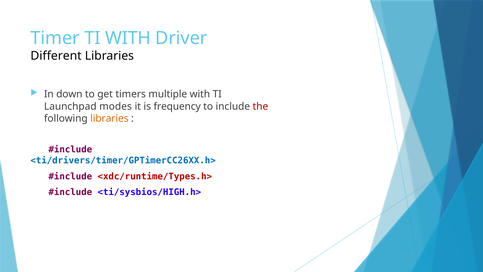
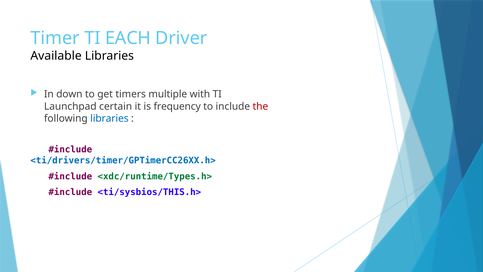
TI WITH: WITH -> EACH (128, 38)
Different: Different -> Available (56, 56)
modes: modes -> certain (116, 106)
libraries colour: orange -> blue (109, 118)
<xdc/runtime/Types.h> colour: red -> green (155, 176)
<ti/sysbios/HIGH.h>: <ti/sysbios/HIGH.h> -> <ti/sysbios/THIS.h> (149, 192)
